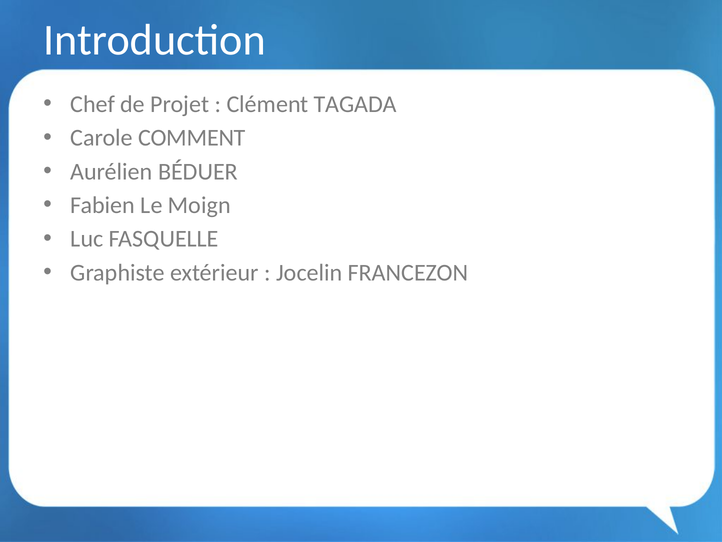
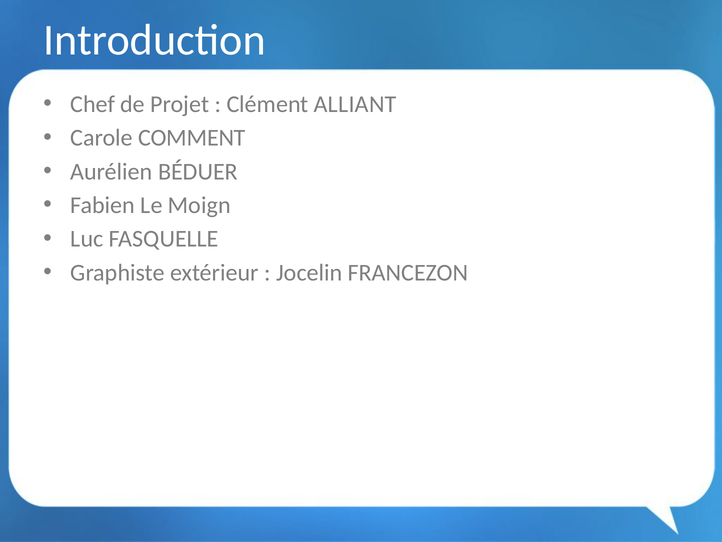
TAGADA: TAGADA -> ALLIANT (355, 104)
